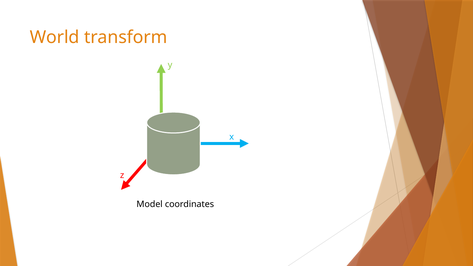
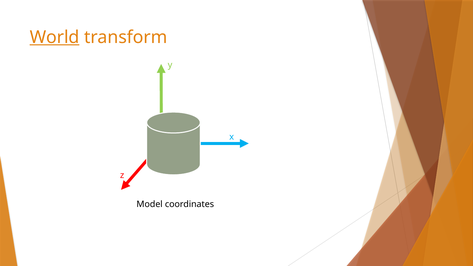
World underline: none -> present (55, 37)
